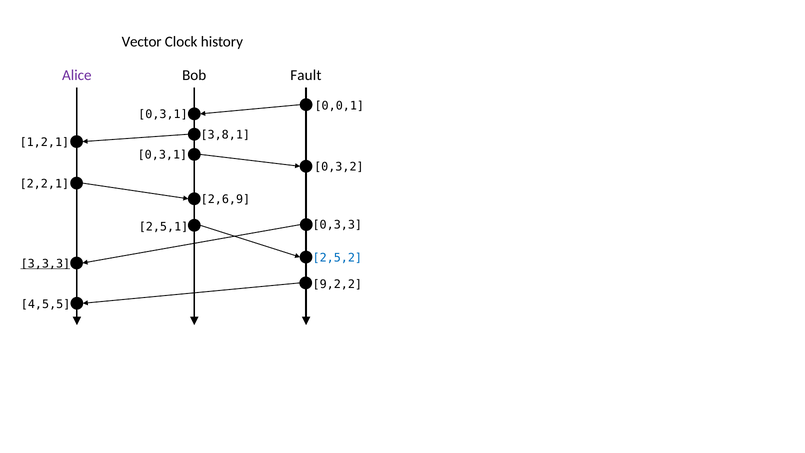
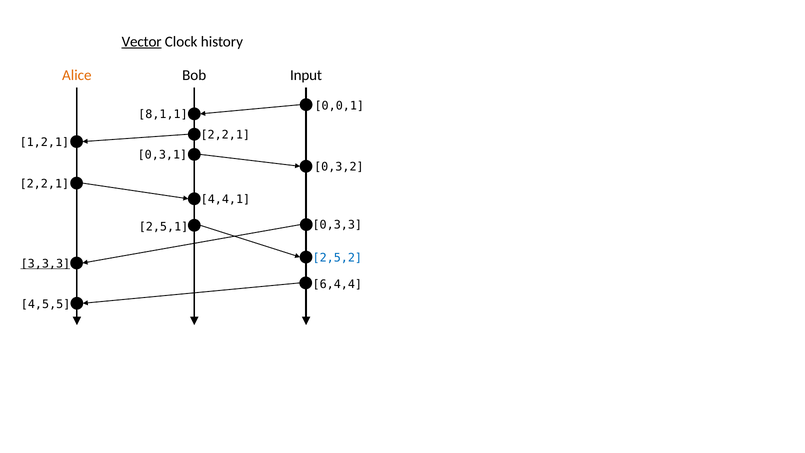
Vector underline: none -> present (142, 42)
Alice colour: purple -> orange (77, 75)
Fault: Fault -> Input (306, 75)
0,3,1: 0,3,1 -> 8,1,1 (163, 114)
3,8,1: 3,8,1 -> 2,2,1 (225, 135)
2,6,9: 2,6,9 -> 4,4,1 (225, 199)
9,2,2: 9,2,2 -> 6,4,4 (337, 284)
